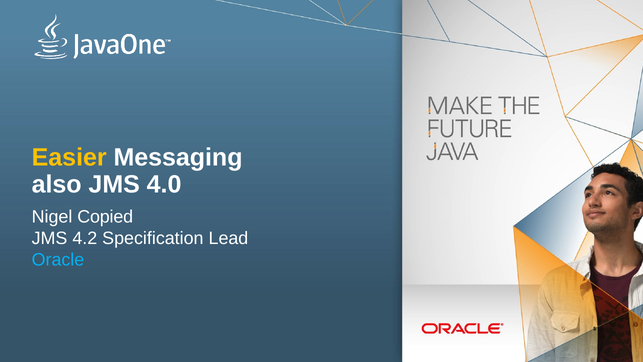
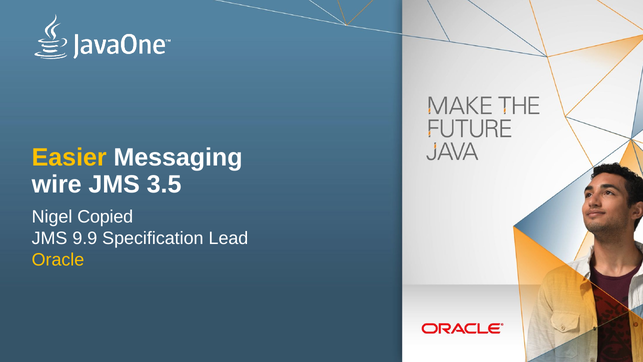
also: also -> wire (57, 184)
4.0: 4.0 -> 3.5 (164, 184)
4.2: 4.2 -> 9.9 (85, 238)
Oracle colour: light blue -> yellow (58, 260)
